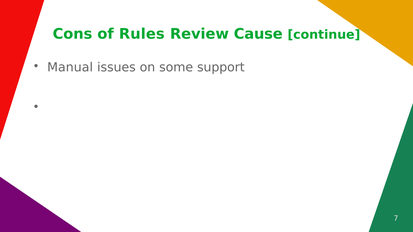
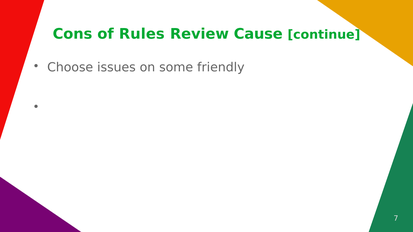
Manual: Manual -> Choose (70, 67)
support: support -> friendly (221, 67)
